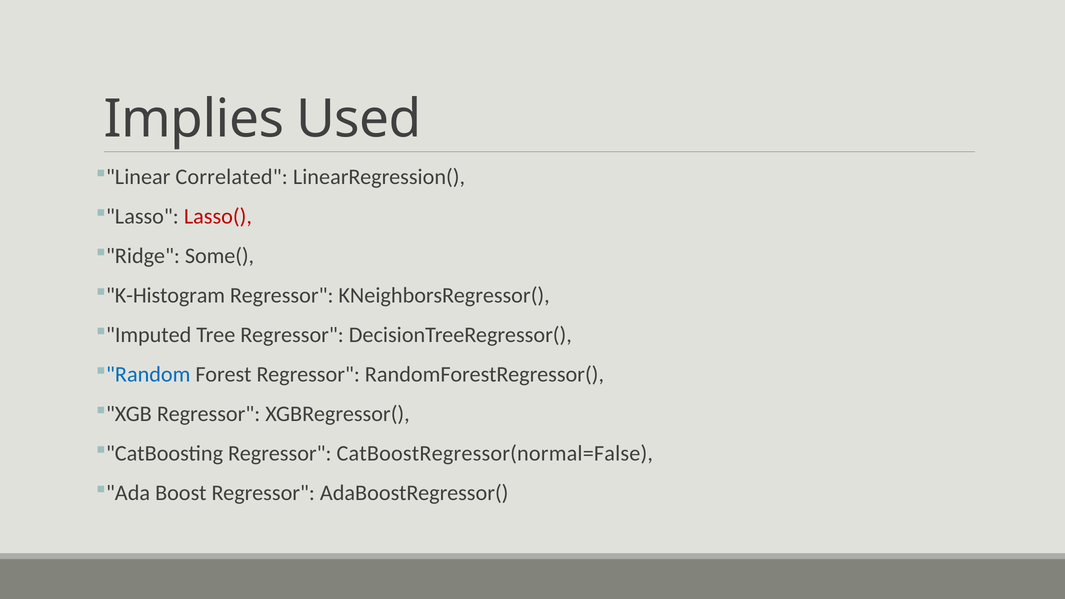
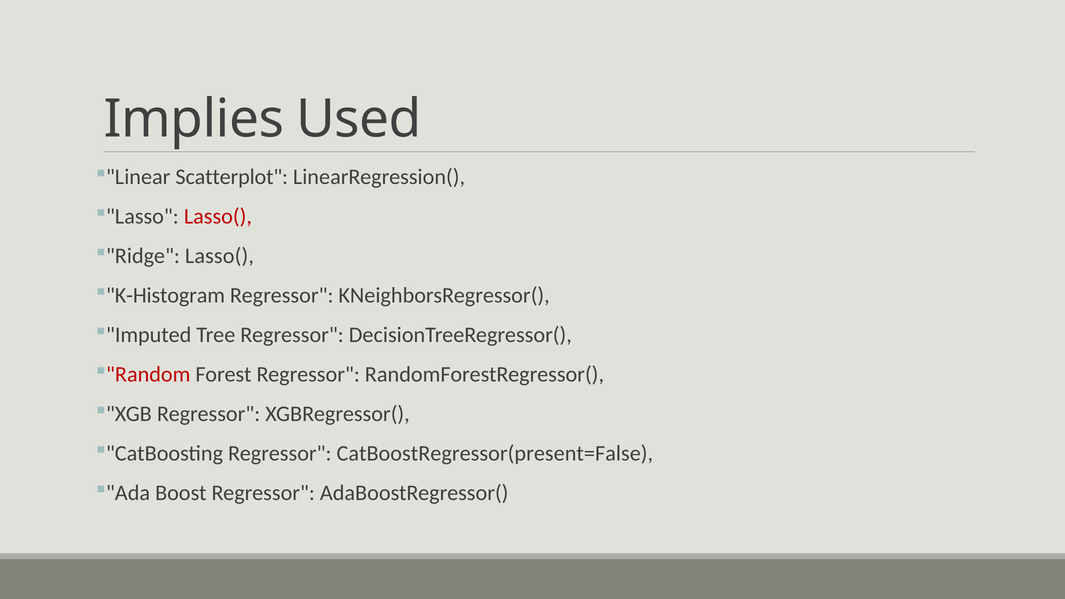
Correlated: Correlated -> Scatterplot (232, 177)
Ridge Some(: Some( -> Lasso( (219, 256)
Random colour: blue -> red (148, 375)
CatBoostRegressor(normal=False: CatBoostRegressor(normal=False -> CatBoostRegressor(present=False (495, 454)
